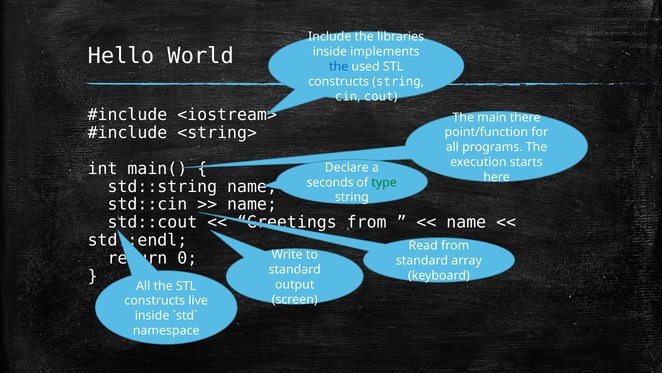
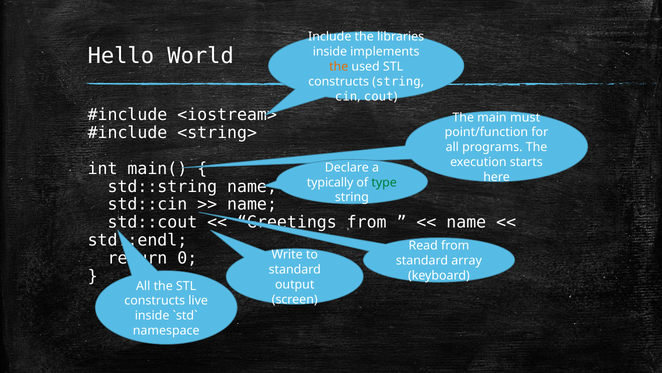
the colour: blue -> orange (339, 66)
there: there -> must (525, 117)
seconds: seconds -> typically (330, 182)
